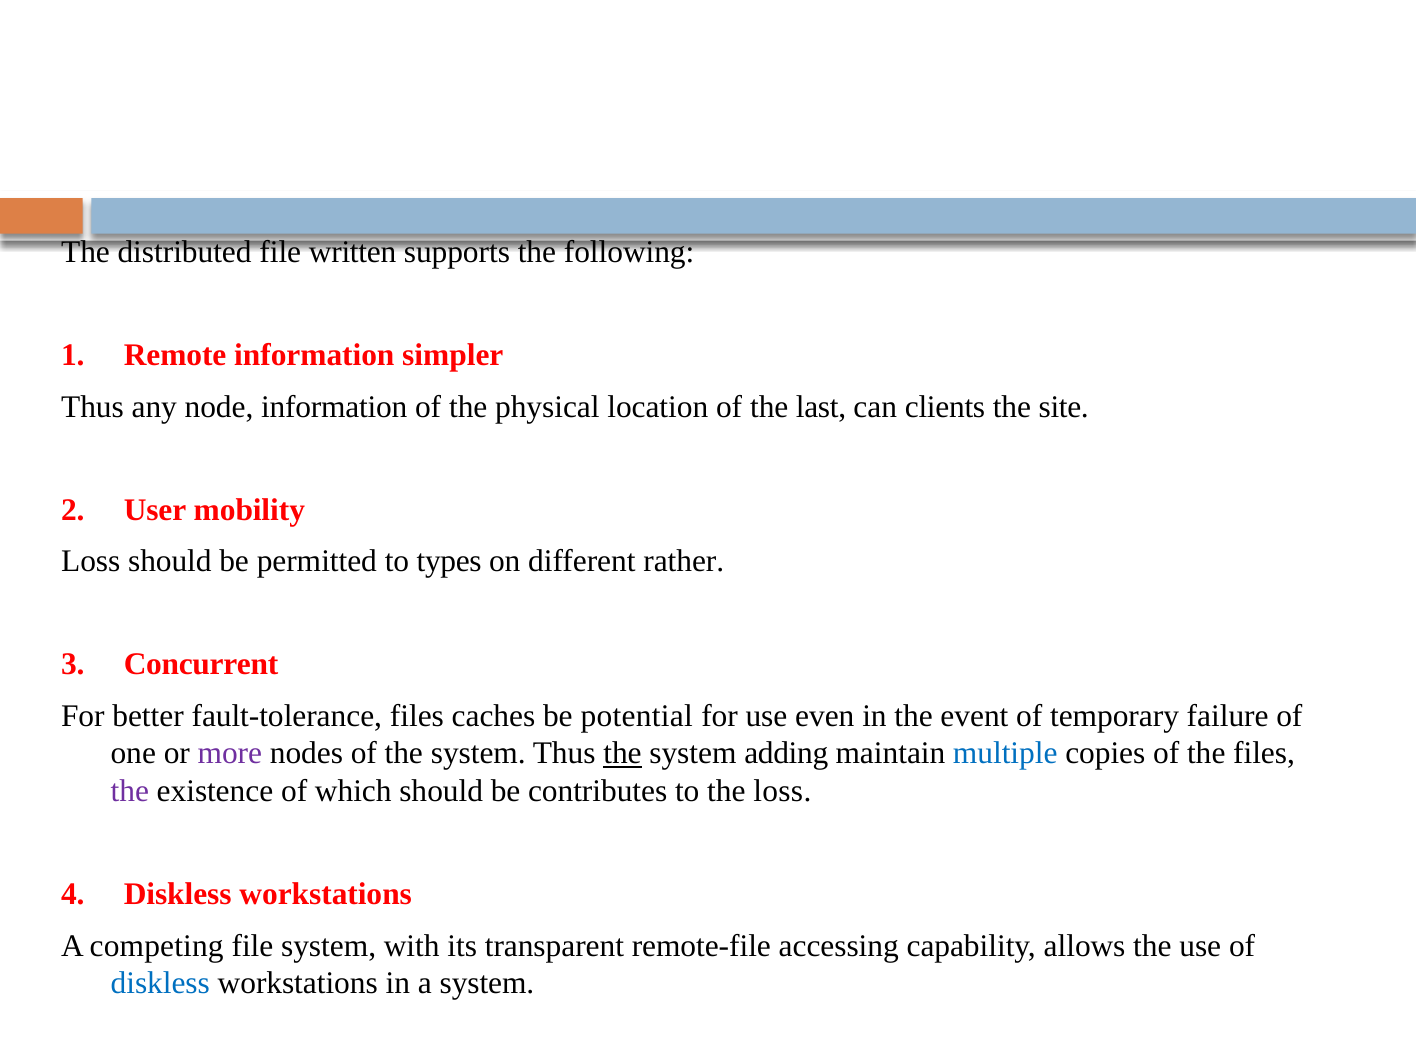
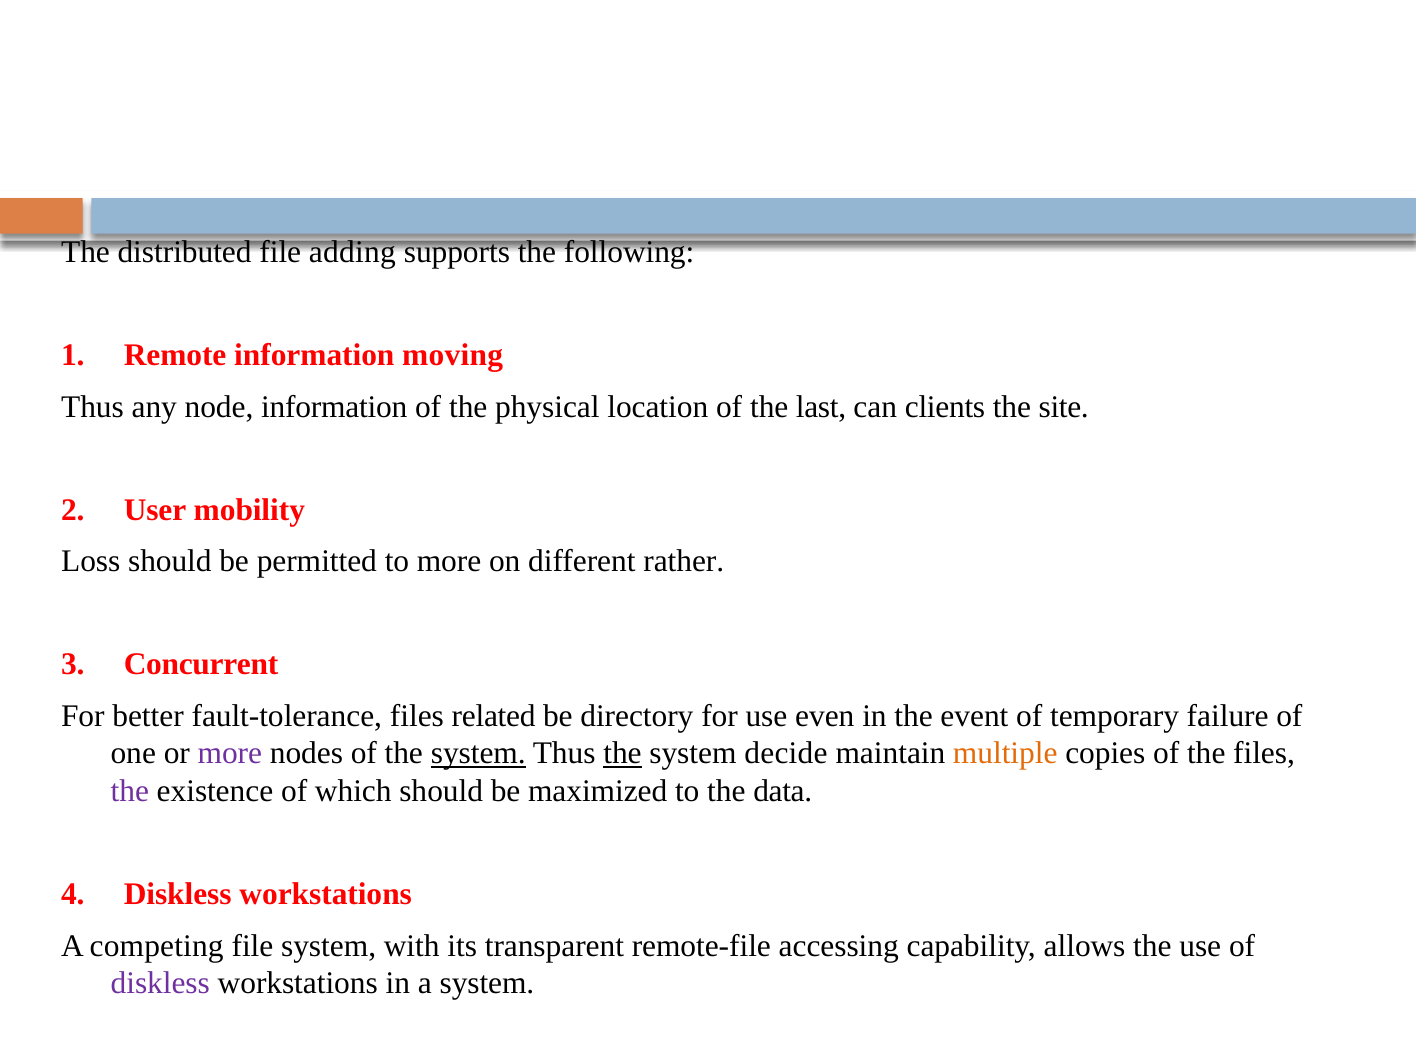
written: written -> adding (352, 252)
simpler: simpler -> moving (453, 355)
to types: types -> more (449, 561)
caches: caches -> related (494, 716)
potential: potential -> directory (637, 716)
system underline: none -> present (478, 754)
adding: adding -> decide (786, 754)
multiple colour: blue -> orange (1005, 754)
contributes: contributes -> maximized (598, 791)
the loss: loss -> data (783, 791)
diskless colour: blue -> purple (160, 984)
